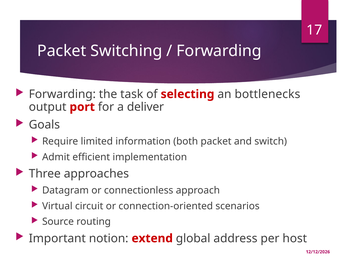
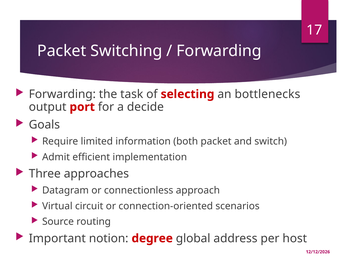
deliver: deliver -> decide (145, 107)
extend: extend -> degree (152, 238)
